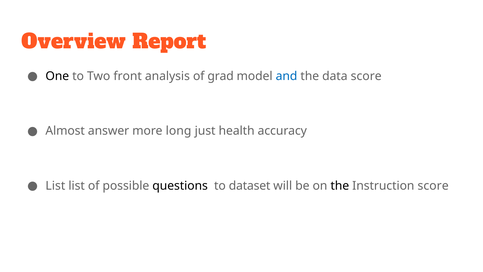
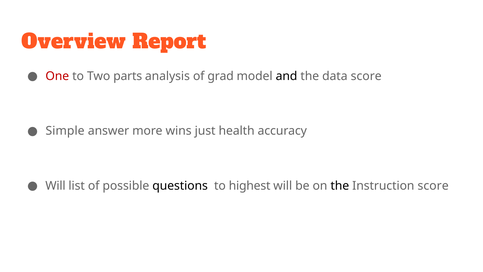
One colour: black -> red (57, 76)
front: front -> parts (128, 76)
and colour: blue -> black (287, 76)
Almost: Almost -> Simple (65, 131)
long: long -> wins (179, 131)
List: List -> Will (55, 185)
dataset: dataset -> highest (250, 185)
